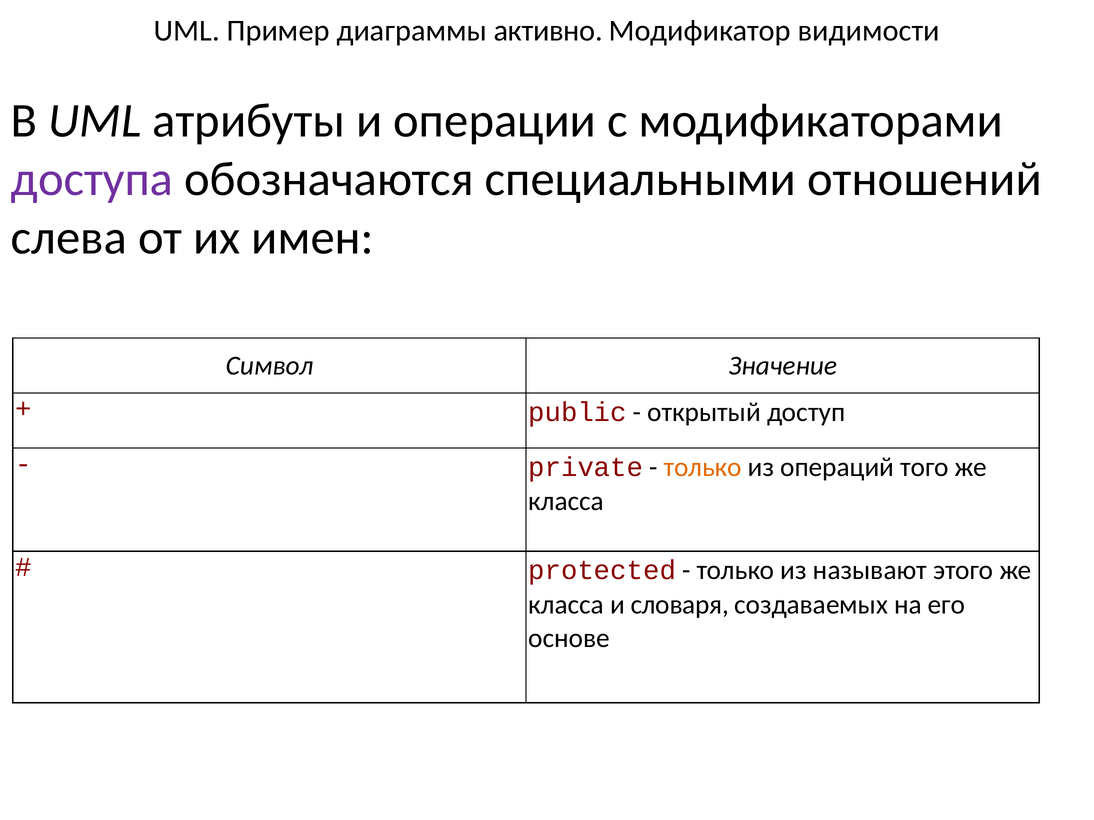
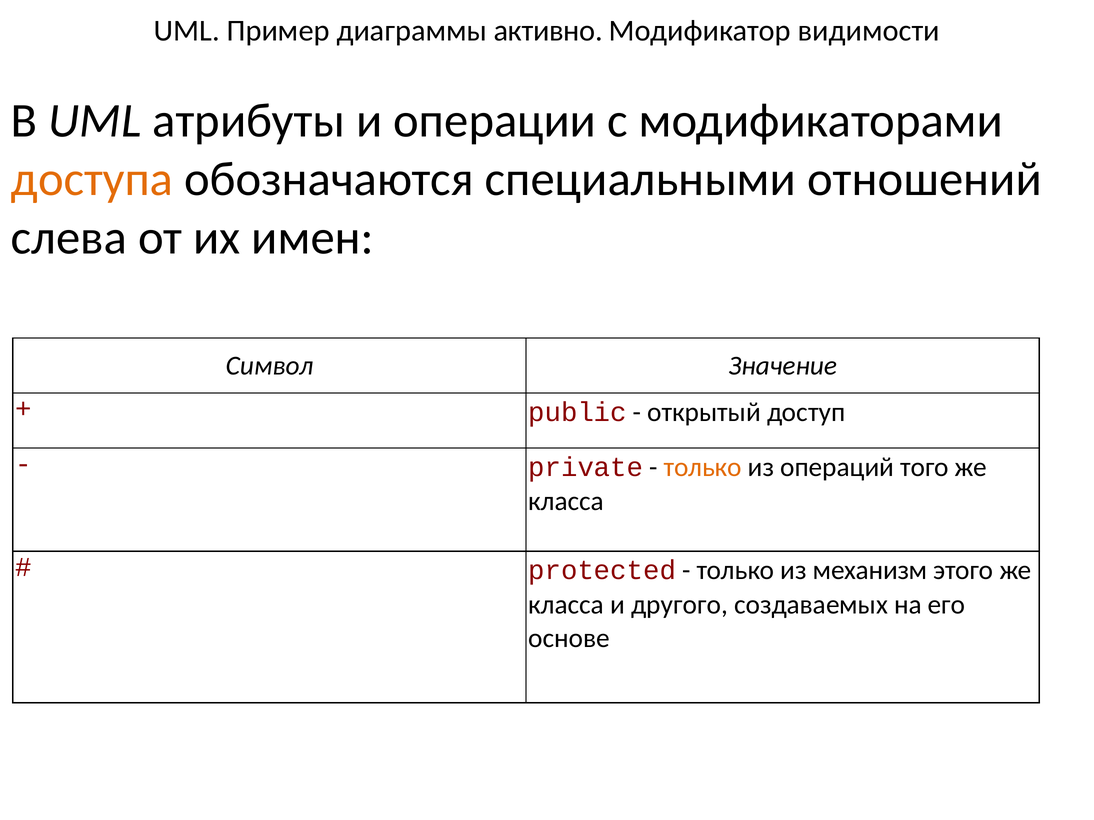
доступа colour: purple -> orange (92, 179)
называют: называют -> механизм (870, 571)
словаря: словаря -> другого (680, 605)
